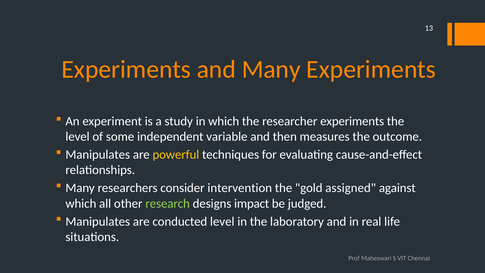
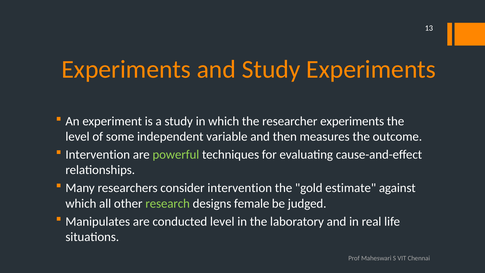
and Many: Many -> Study (271, 69)
Manipulates: Manipulates -> Intervention (98, 155)
powerful colour: yellow -> light green (176, 155)
assigned: assigned -> estimate (351, 188)
impact: impact -> female (252, 203)
